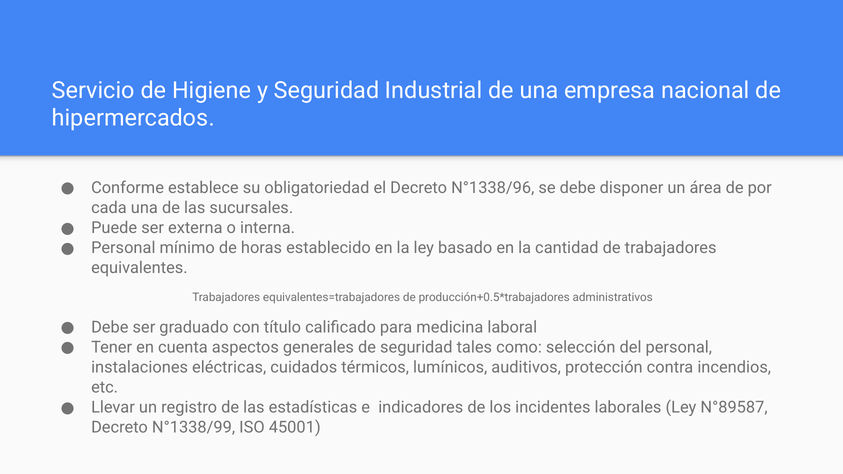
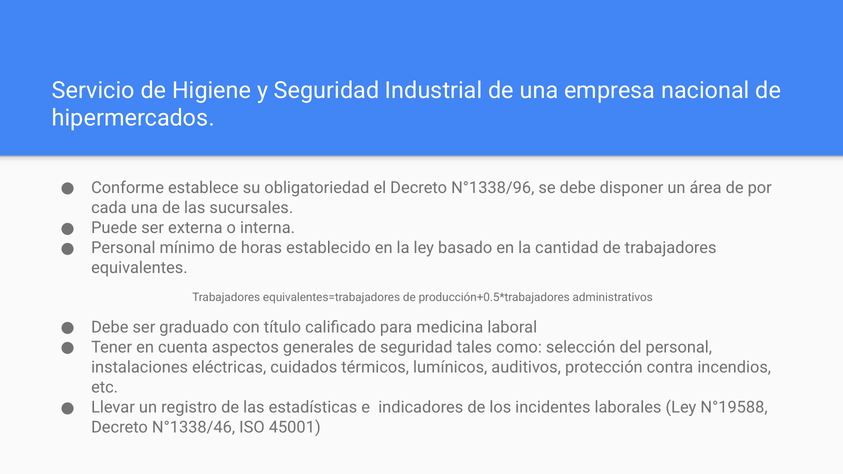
N°89587: N°89587 -> N°19588 (734, 407)
N°1338/99: N°1338/99 -> N°1338/46 (194, 428)
